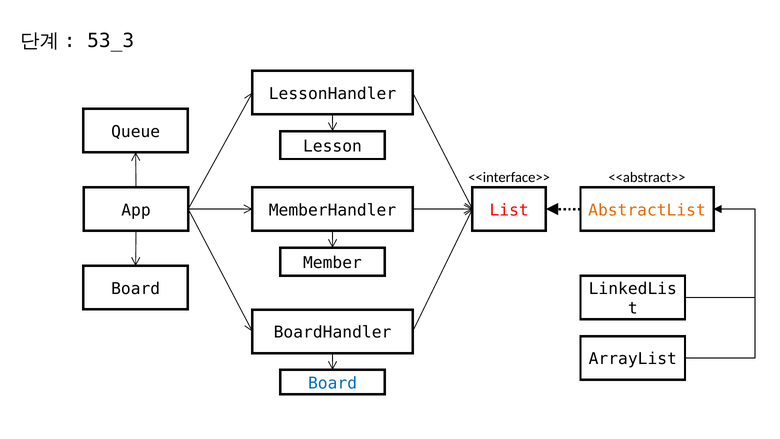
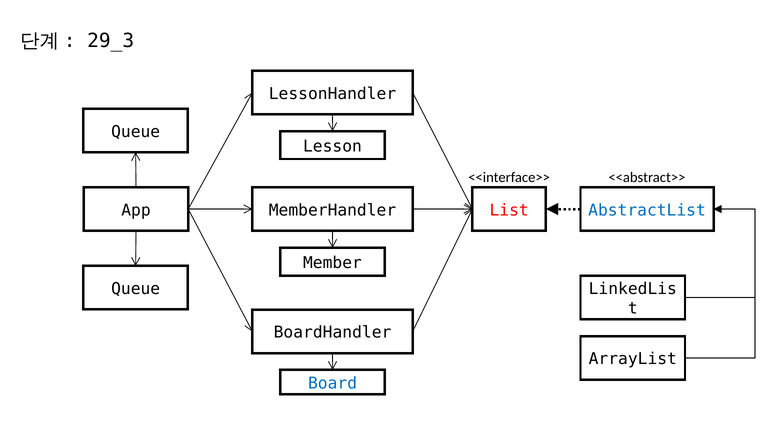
53_3: 53_3 -> 29_3 (111, 41)
AbstractList colour: orange -> blue (647, 210)
Board: Board -> Queue (136, 289)
